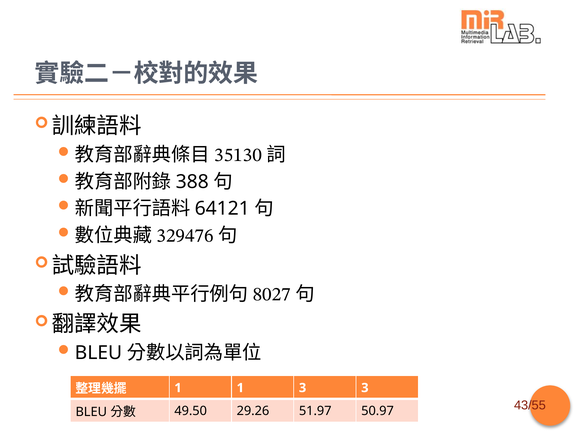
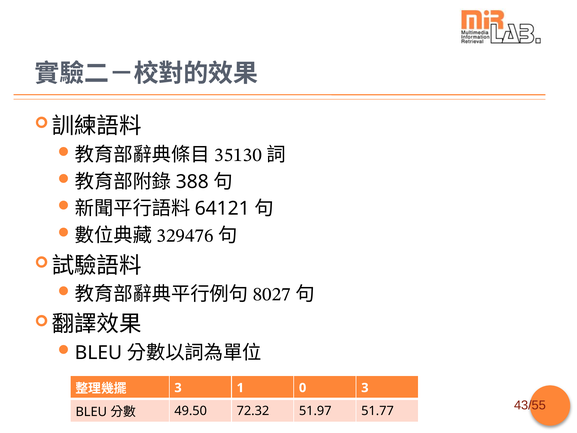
1: 1 -> 3 (178, 388)
1 3: 3 -> 0 (303, 388)
29.26: 29.26 -> 72.32 (253, 411)
50.97: 50.97 -> 51.77 (378, 411)
